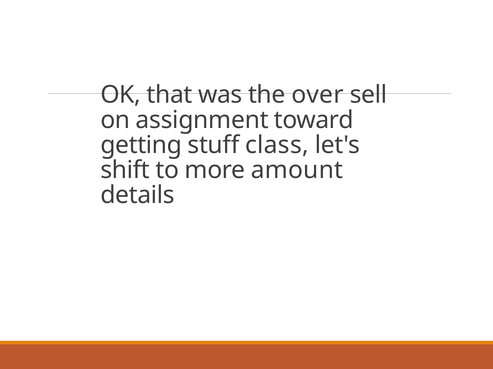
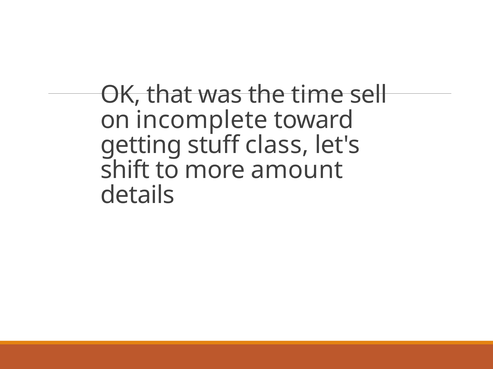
over: over -> time (318, 95)
assignment: assignment -> incomplete (202, 120)
